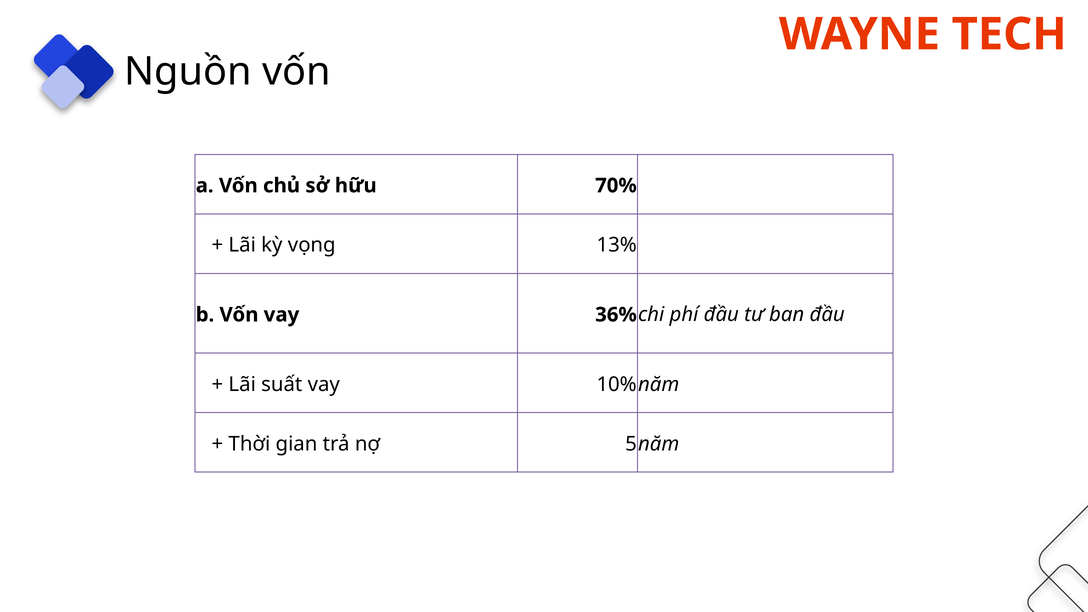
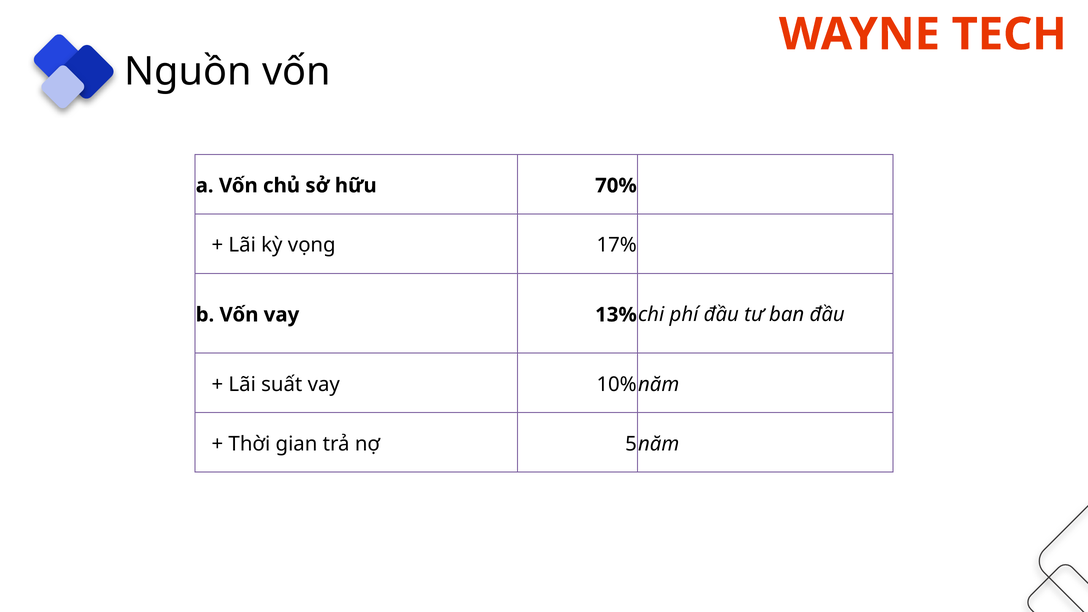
13%: 13% -> 17% (617, 245)
36%: 36% -> 13% (616, 315)
